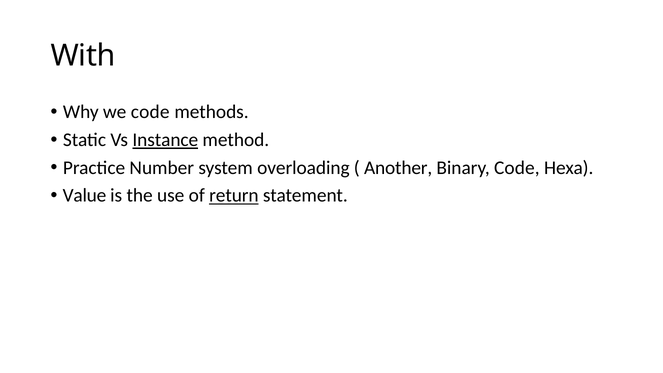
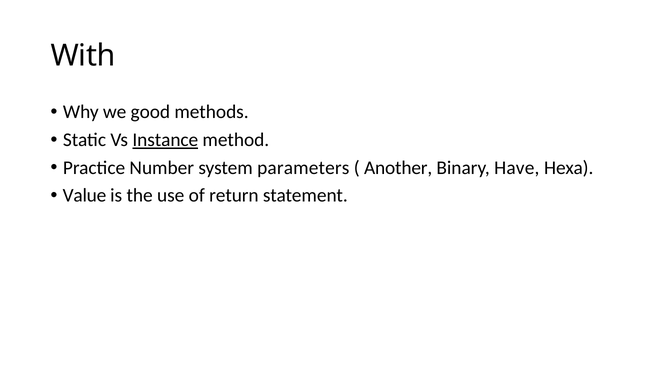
we code: code -> good (150, 112)
overloading: overloading -> parameters (303, 168)
Binary Code: Code -> Have (517, 168)
return underline: present -> none (234, 195)
